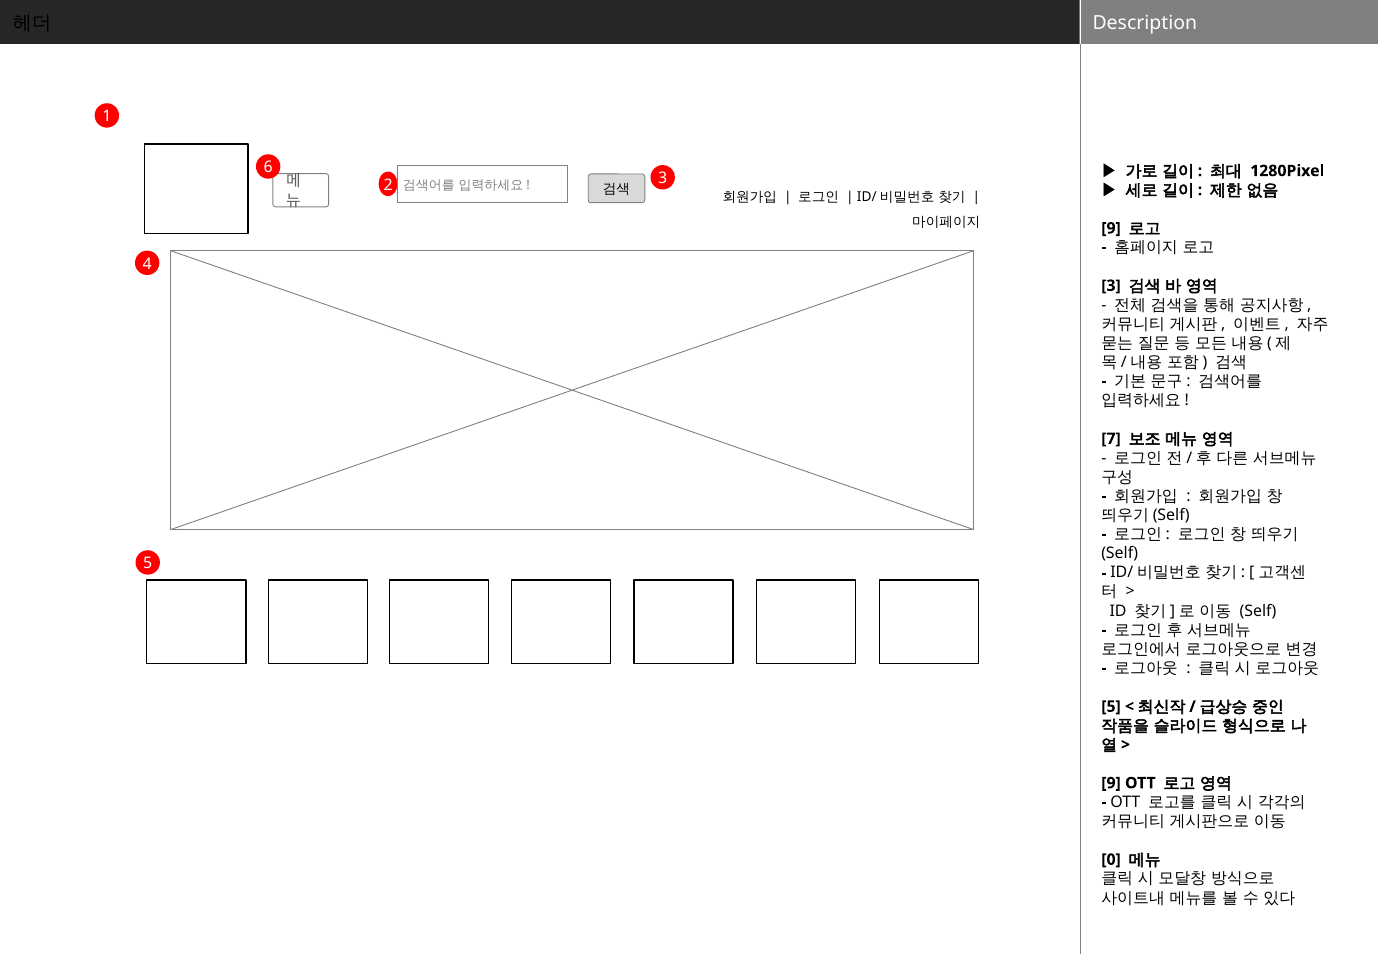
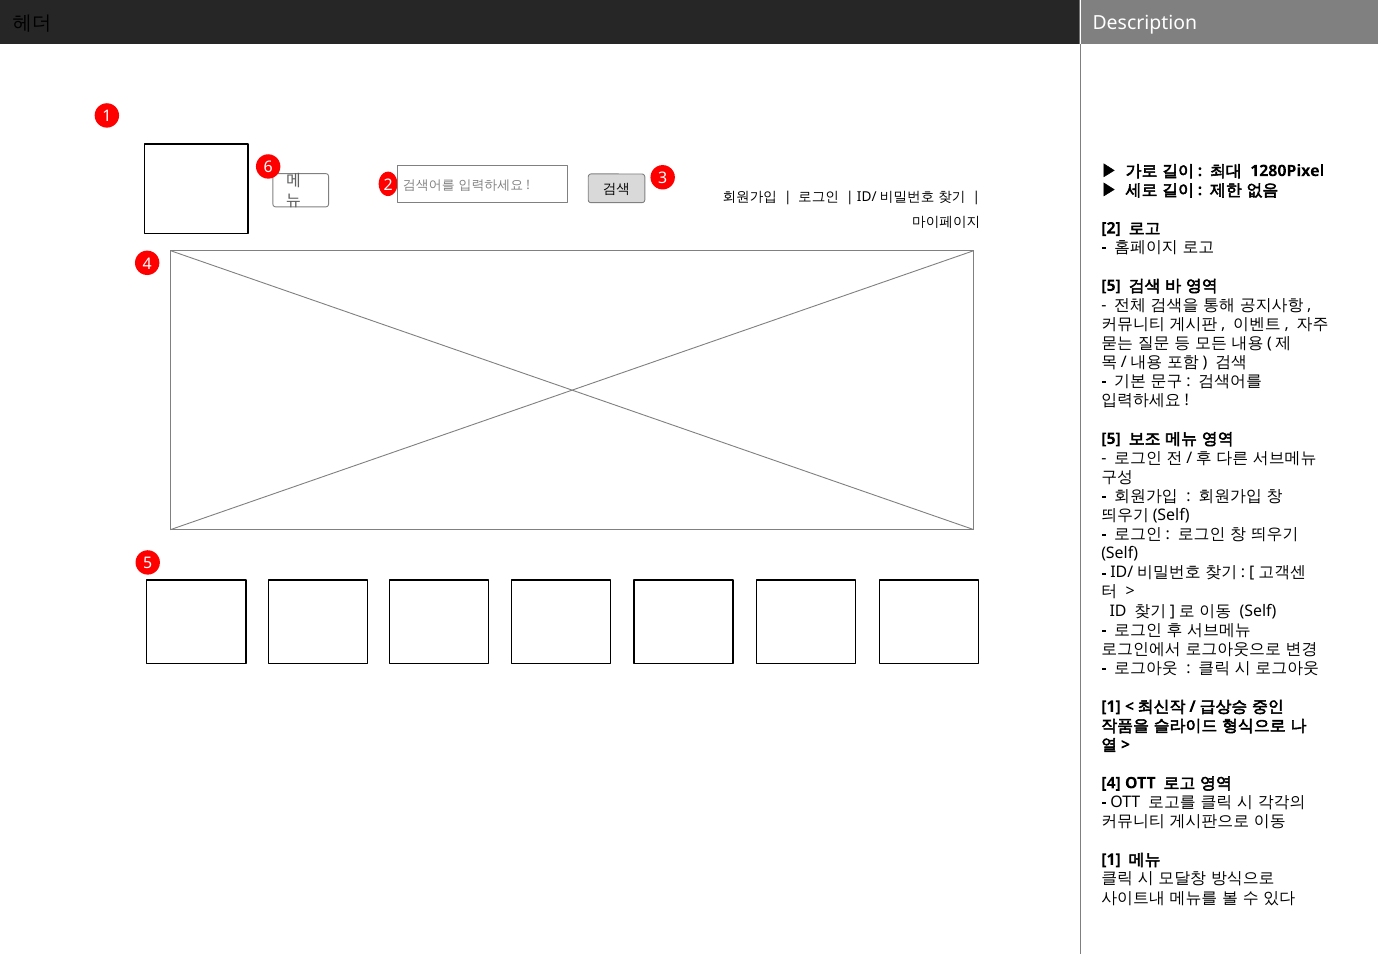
9: 9 -> 2 (1111, 228)
3: 3 -> 5 (1111, 286)
7: 7 -> 5 (1111, 439)
5: 5 -> 1 (1111, 707)
9: 9 -> 4 (1111, 783)
0: 0 -> 1 (1111, 860)
